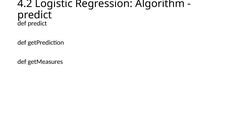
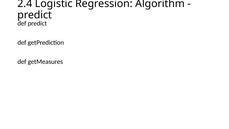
4.2: 4.2 -> 2.4 (25, 4)
